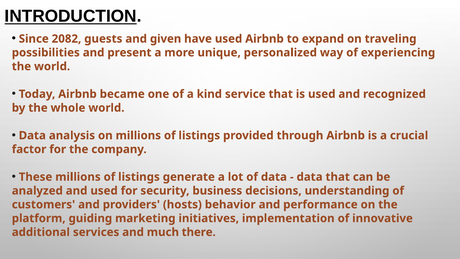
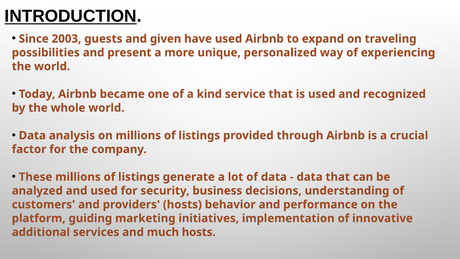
2082: 2082 -> 2003 (66, 39)
much there: there -> hosts (199, 232)
